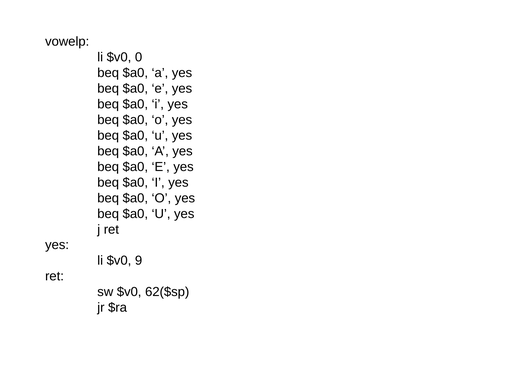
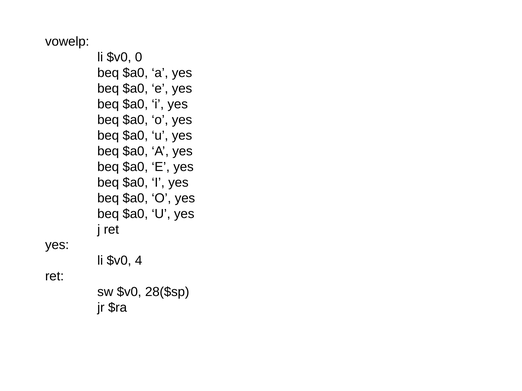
9: 9 -> 4 (139, 261)
62($sp: 62($sp -> 28($sp (167, 292)
